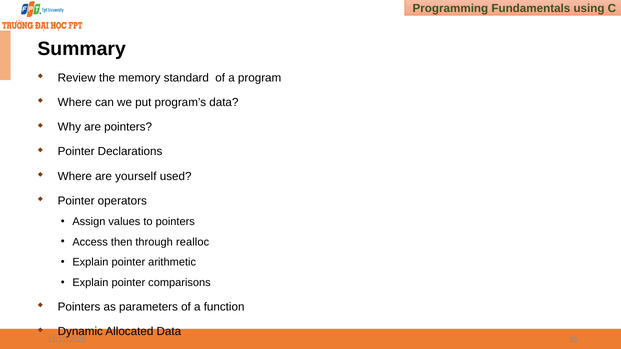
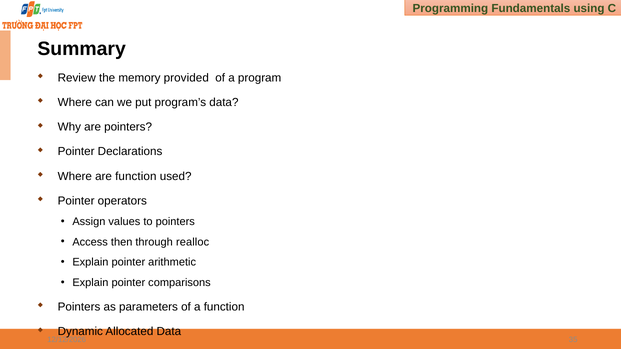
standard: standard -> provided (186, 78)
are yourself: yourself -> function (136, 176)
